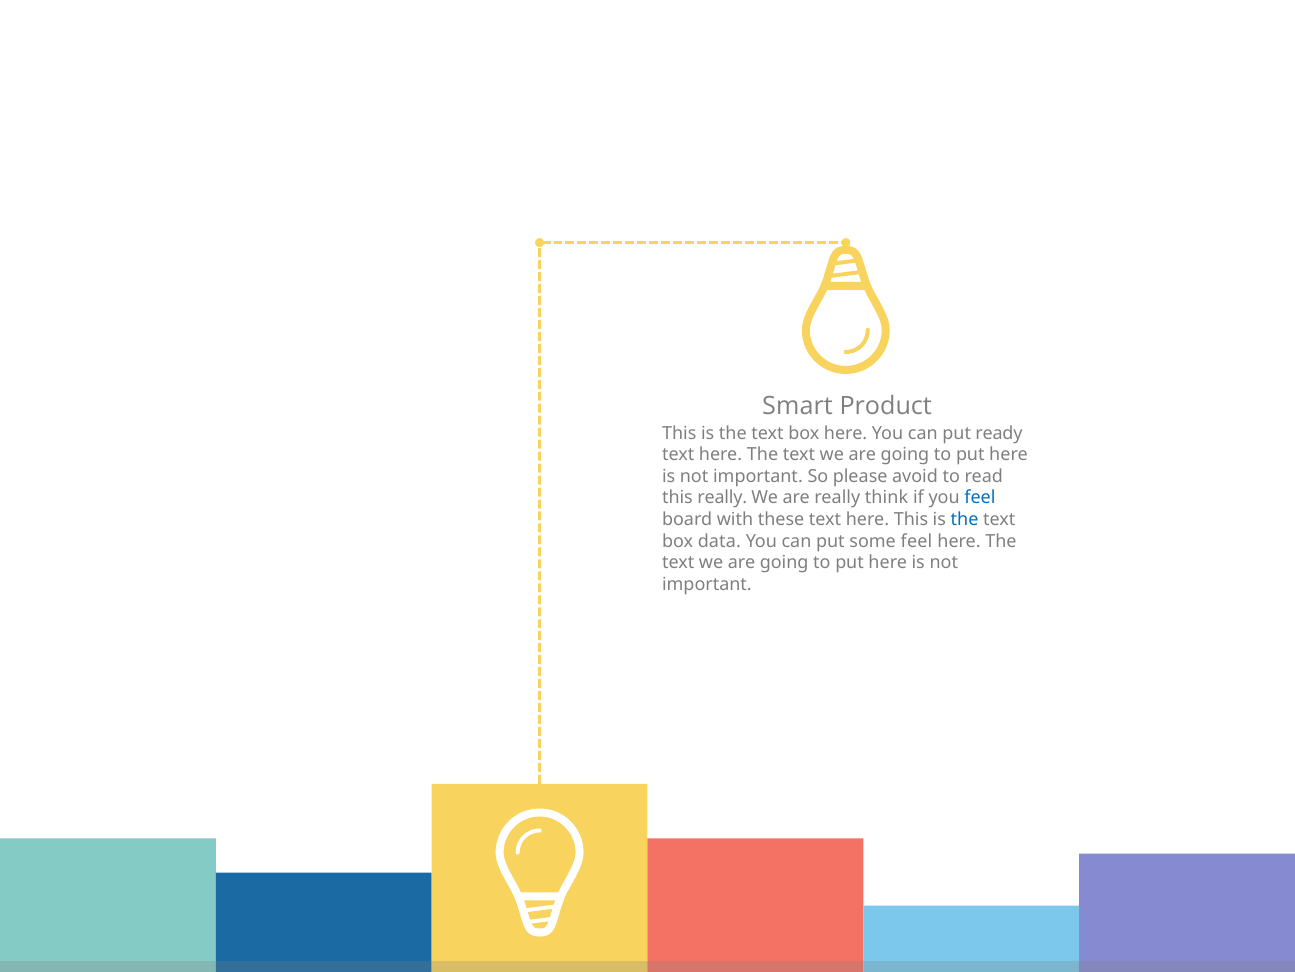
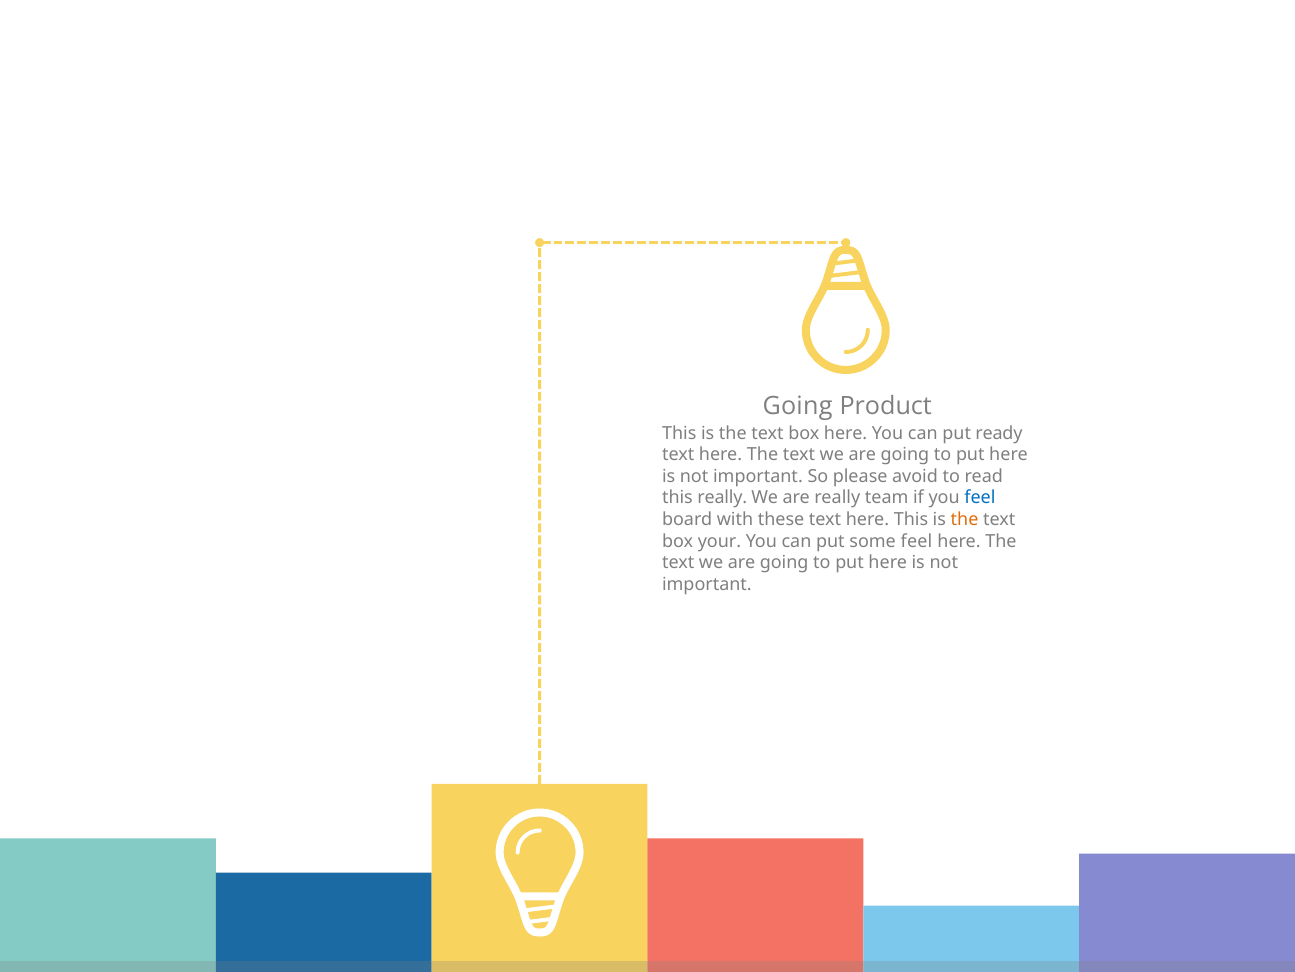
Smart: Smart -> Going (797, 406)
think: think -> team (887, 497)
the colour: blue -> orange (965, 519)
data: data -> your (719, 541)
